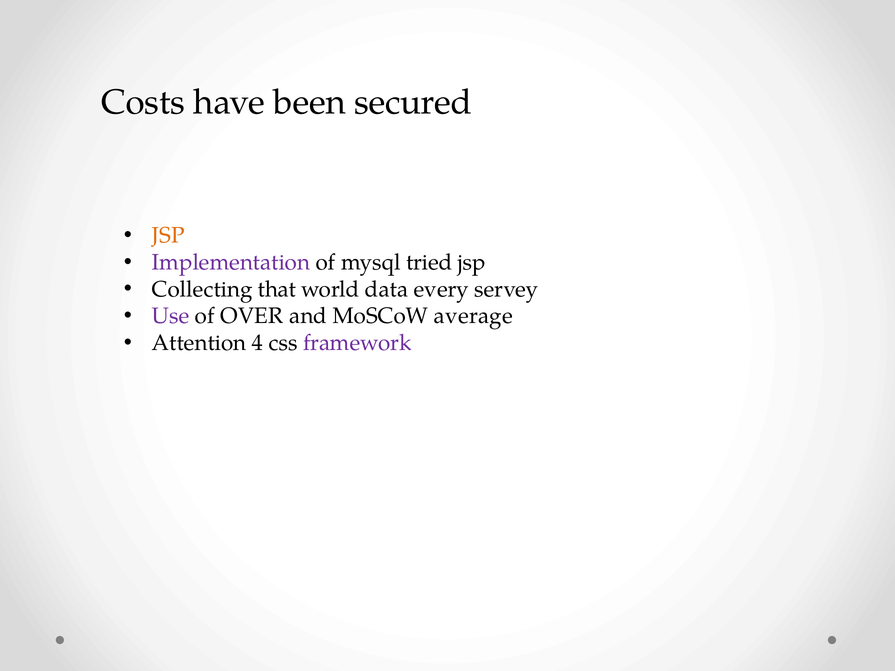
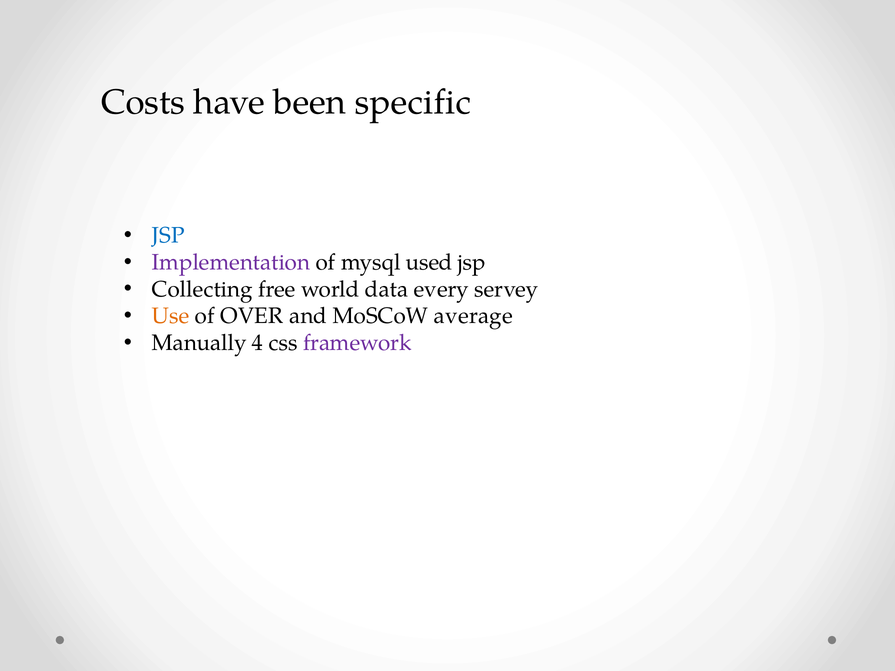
secured: secured -> specific (413, 102)
JSP colour: orange -> blue (168, 236)
tried: tried -> used (429, 262)
that: that -> free (277, 289)
Use colour: purple -> orange (171, 316)
Attention: Attention -> Manually (199, 343)
